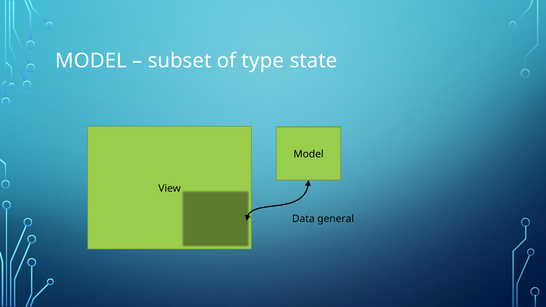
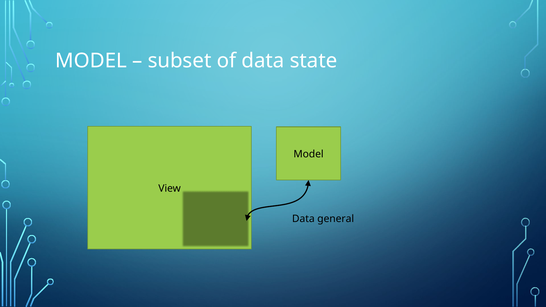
of type: type -> data (263, 61)
